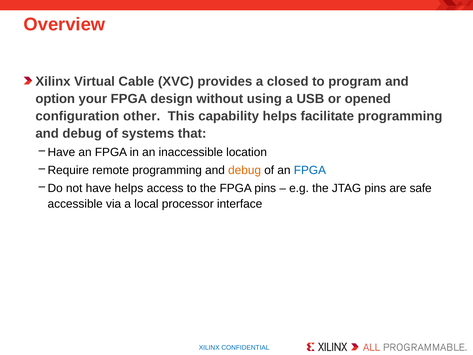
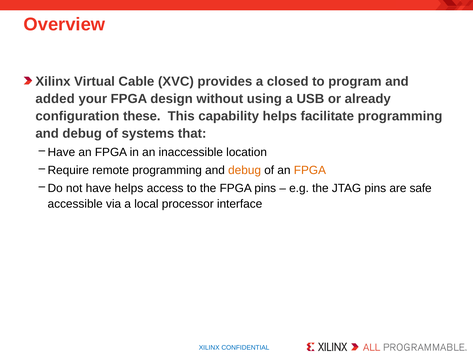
option: option -> added (55, 99)
opened: opened -> already (368, 99)
other: other -> these (142, 116)
FPGA colour: blue -> orange (310, 170)
